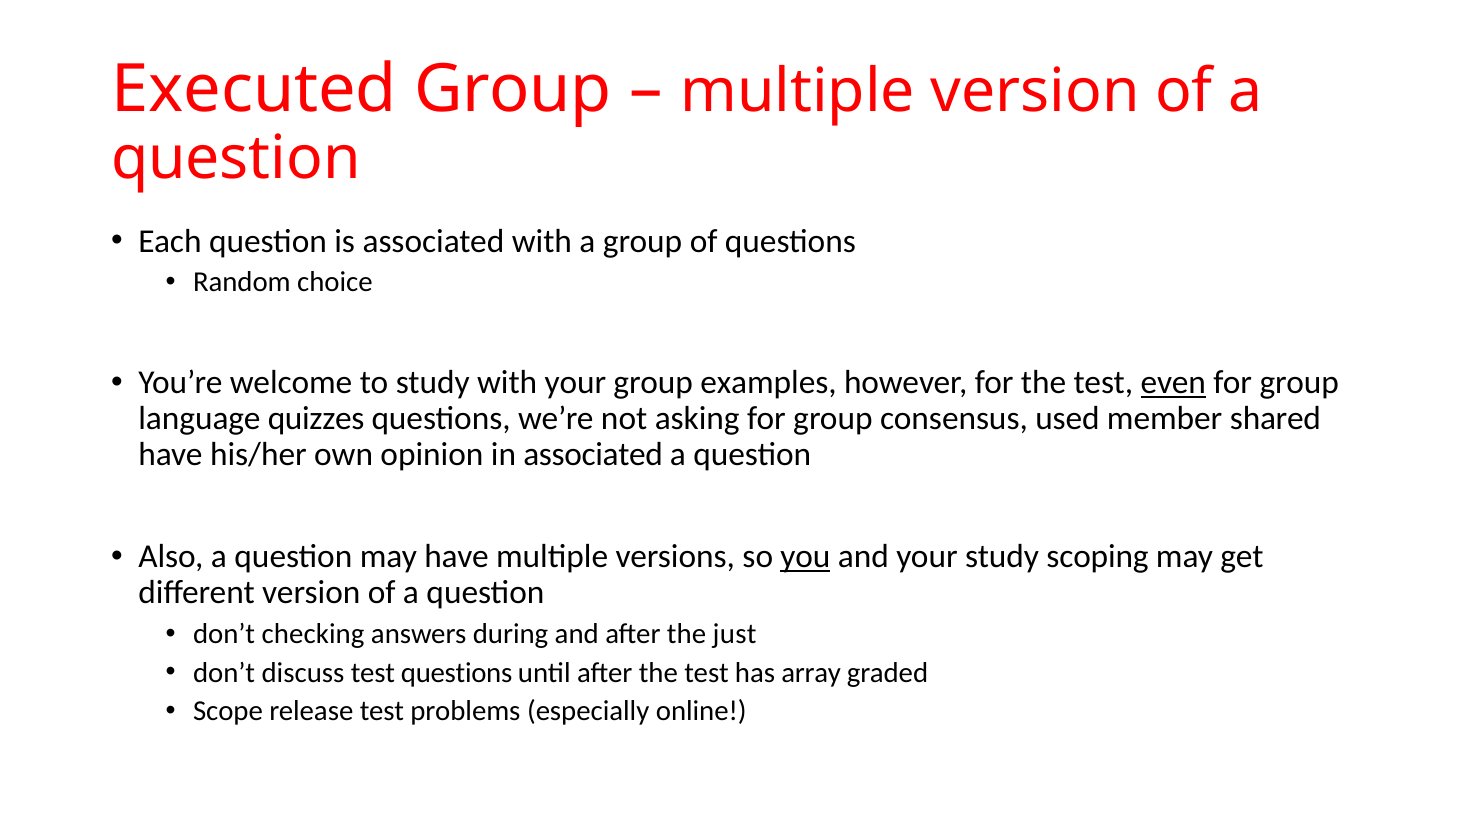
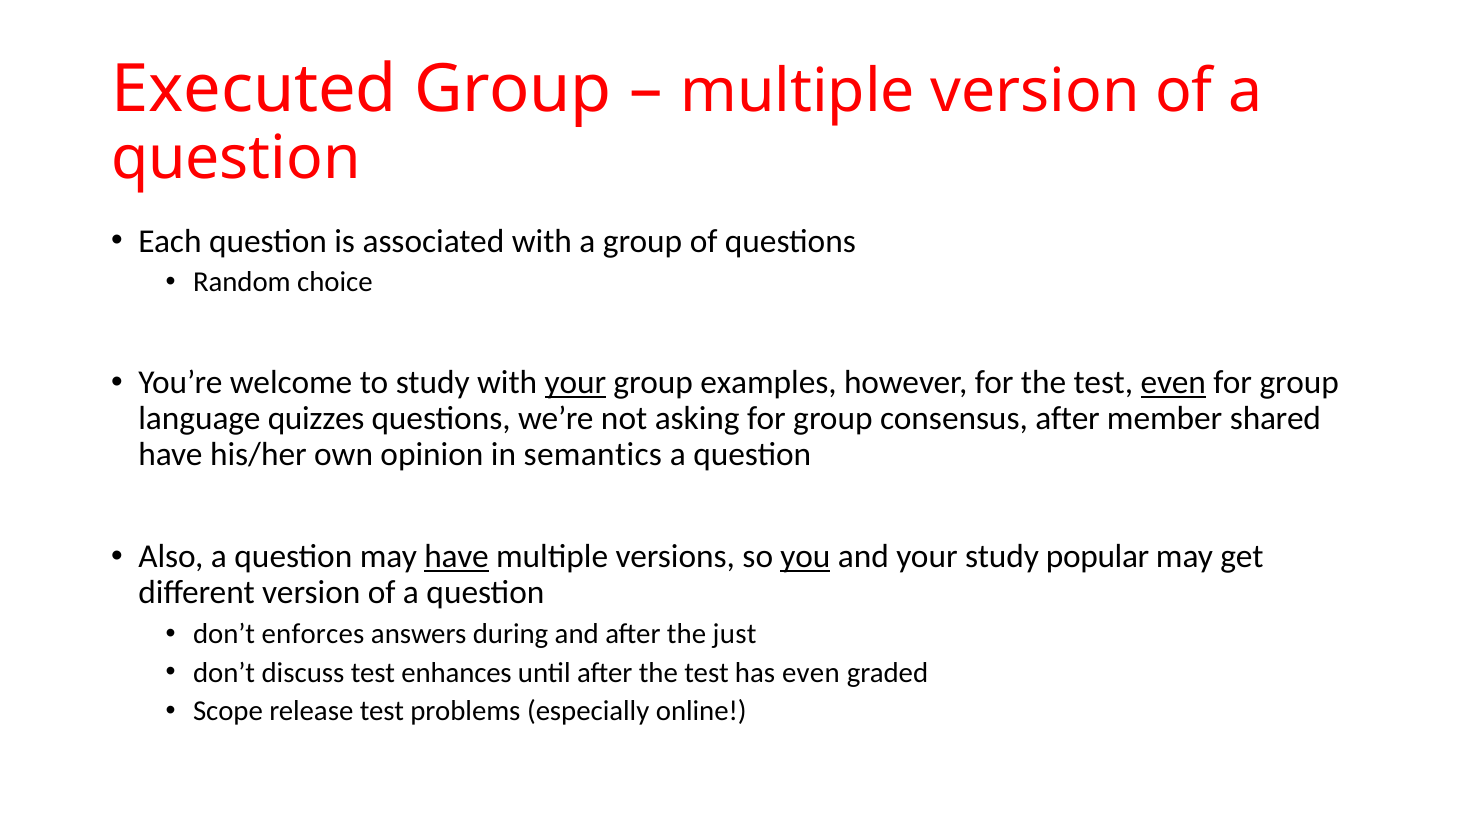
your underline: none -> present (575, 383)
consensus used: used -> after (1068, 419)
in associated: associated -> semantics (593, 455)
have underline: none -> present (457, 557)
scoping: scoping -> popular (1098, 557)
checking: checking -> enforces (313, 634)
test questions: questions -> enhances (457, 673)
has array: array -> even (811, 673)
